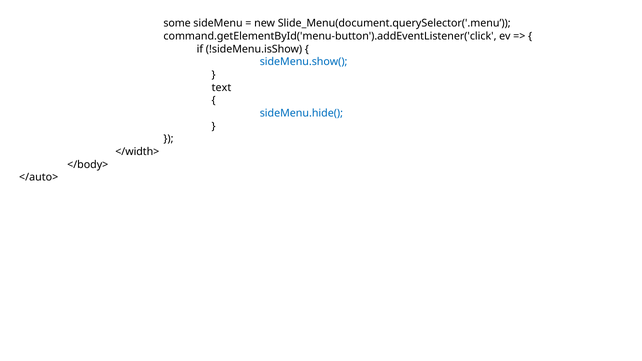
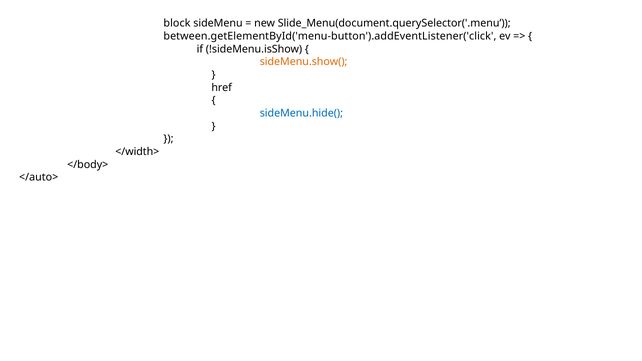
some: some -> block (177, 23)
command.getElementById('menu-button').addEventListener('click: command.getElementById('menu-button').addEventListener('click -> between.getElementById('menu-button').addEventListener('click (330, 36)
sideMenu.show( colour: blue -> orange (304, 62)
text: text -> href (222, 88)
